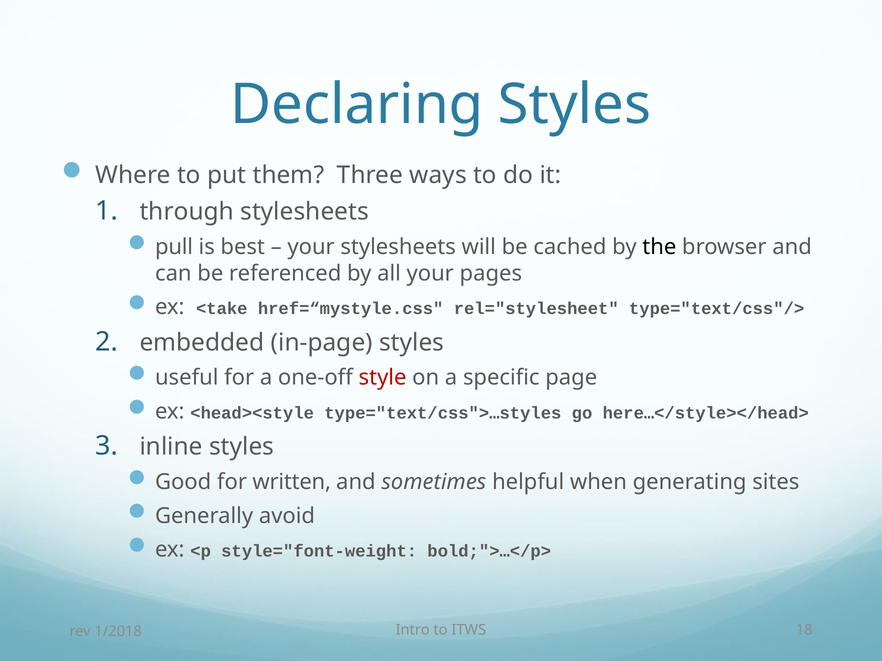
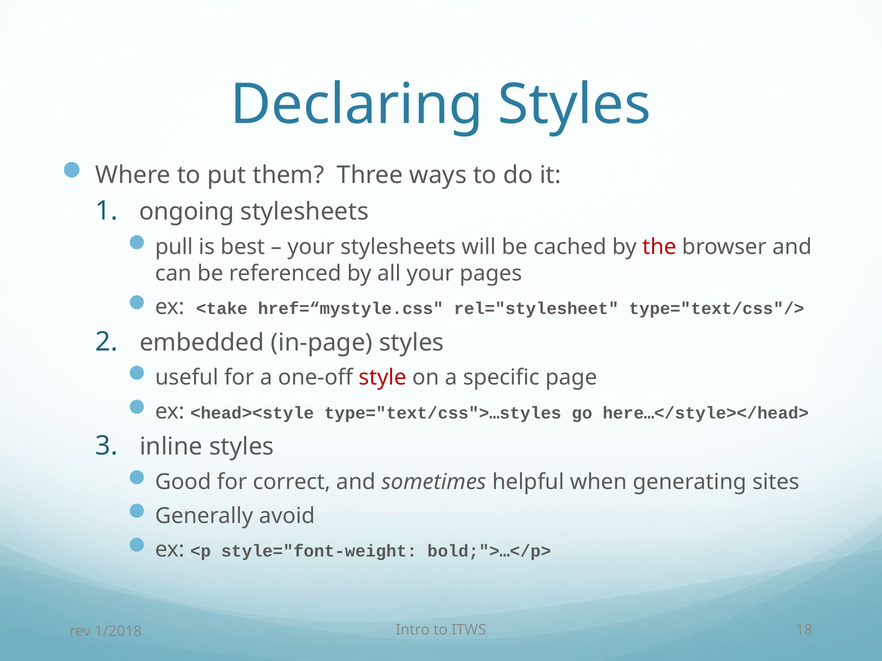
through: through -> ongoing (187, 212)
the colour: black -> red (659, 247)
written: written -> correct (292, 482)
